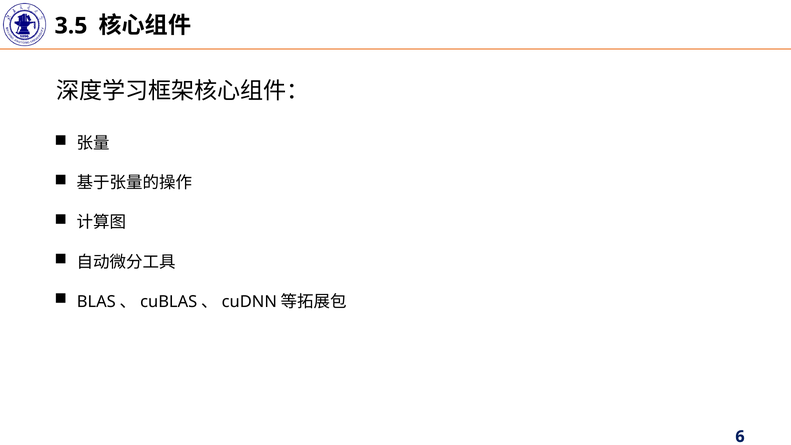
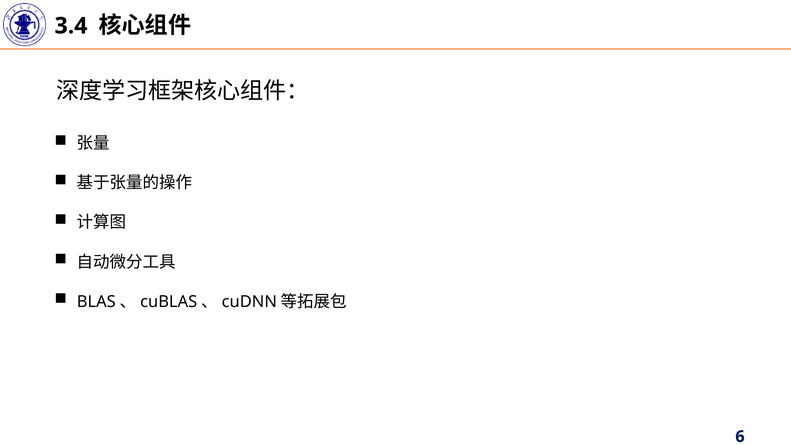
3.5: 3.5 -> 3.4 (71, 26)
